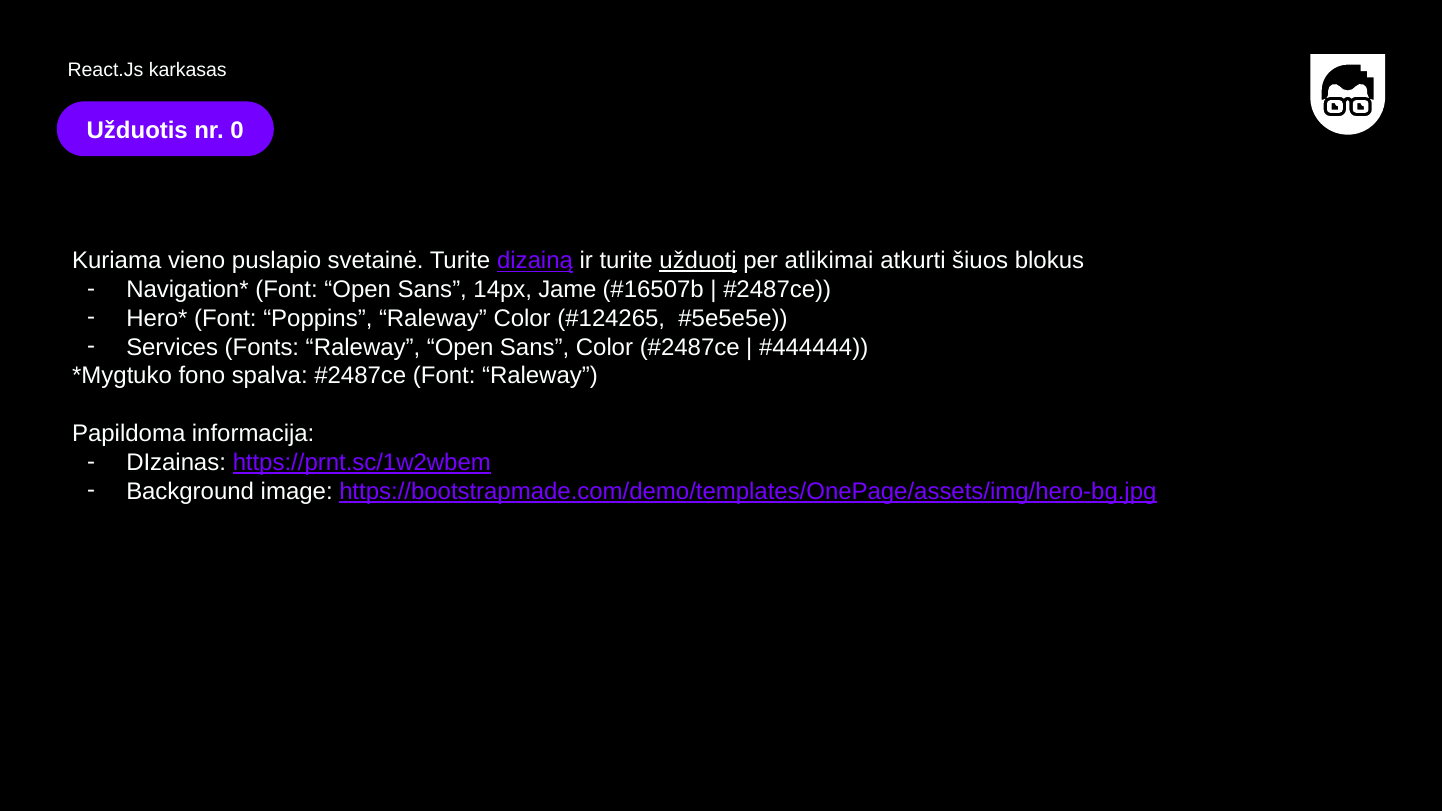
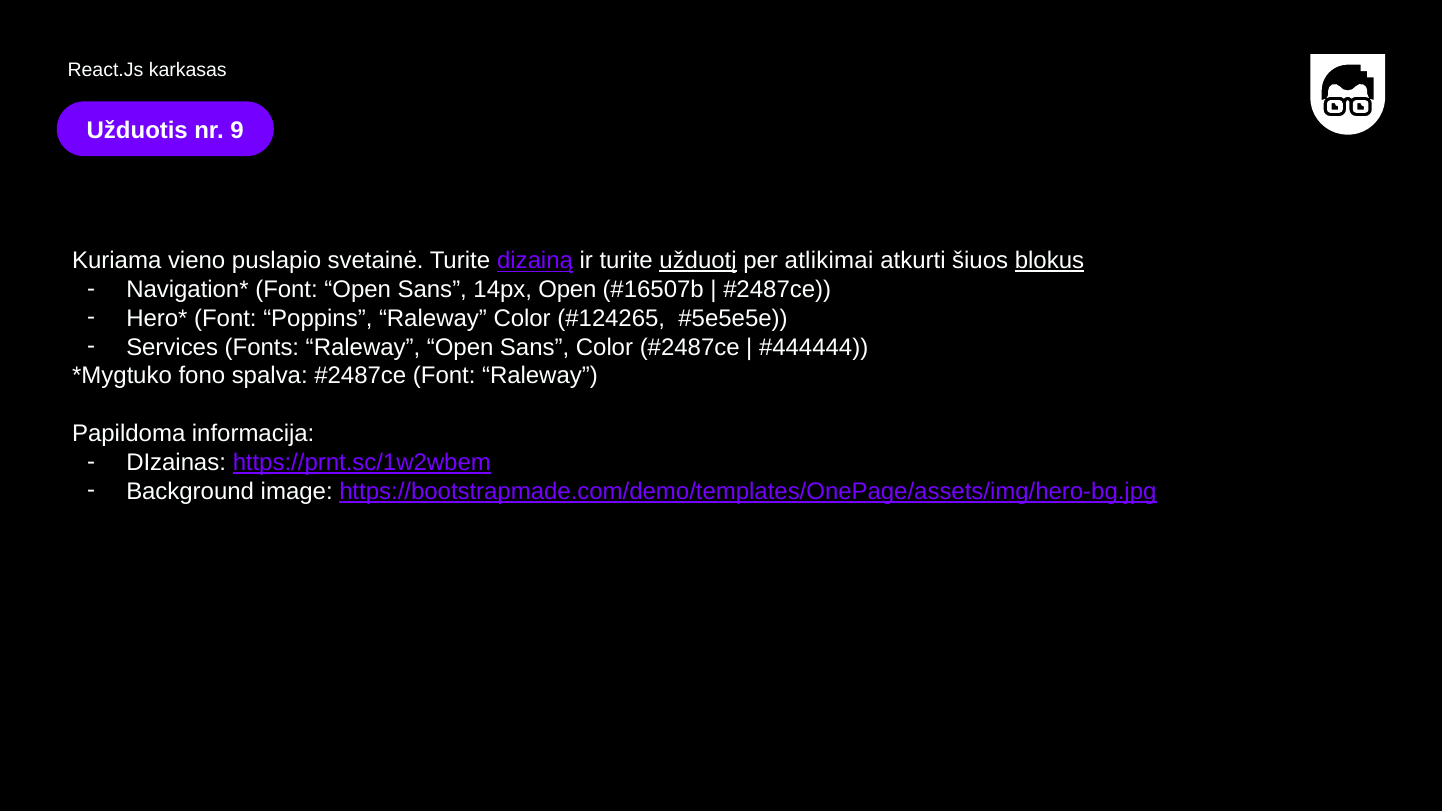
0: 0 -> 9 (237, 130)
blokus underline: none -> present (1049, 261)
14px Jame: Jame -> Open (567, 290)
